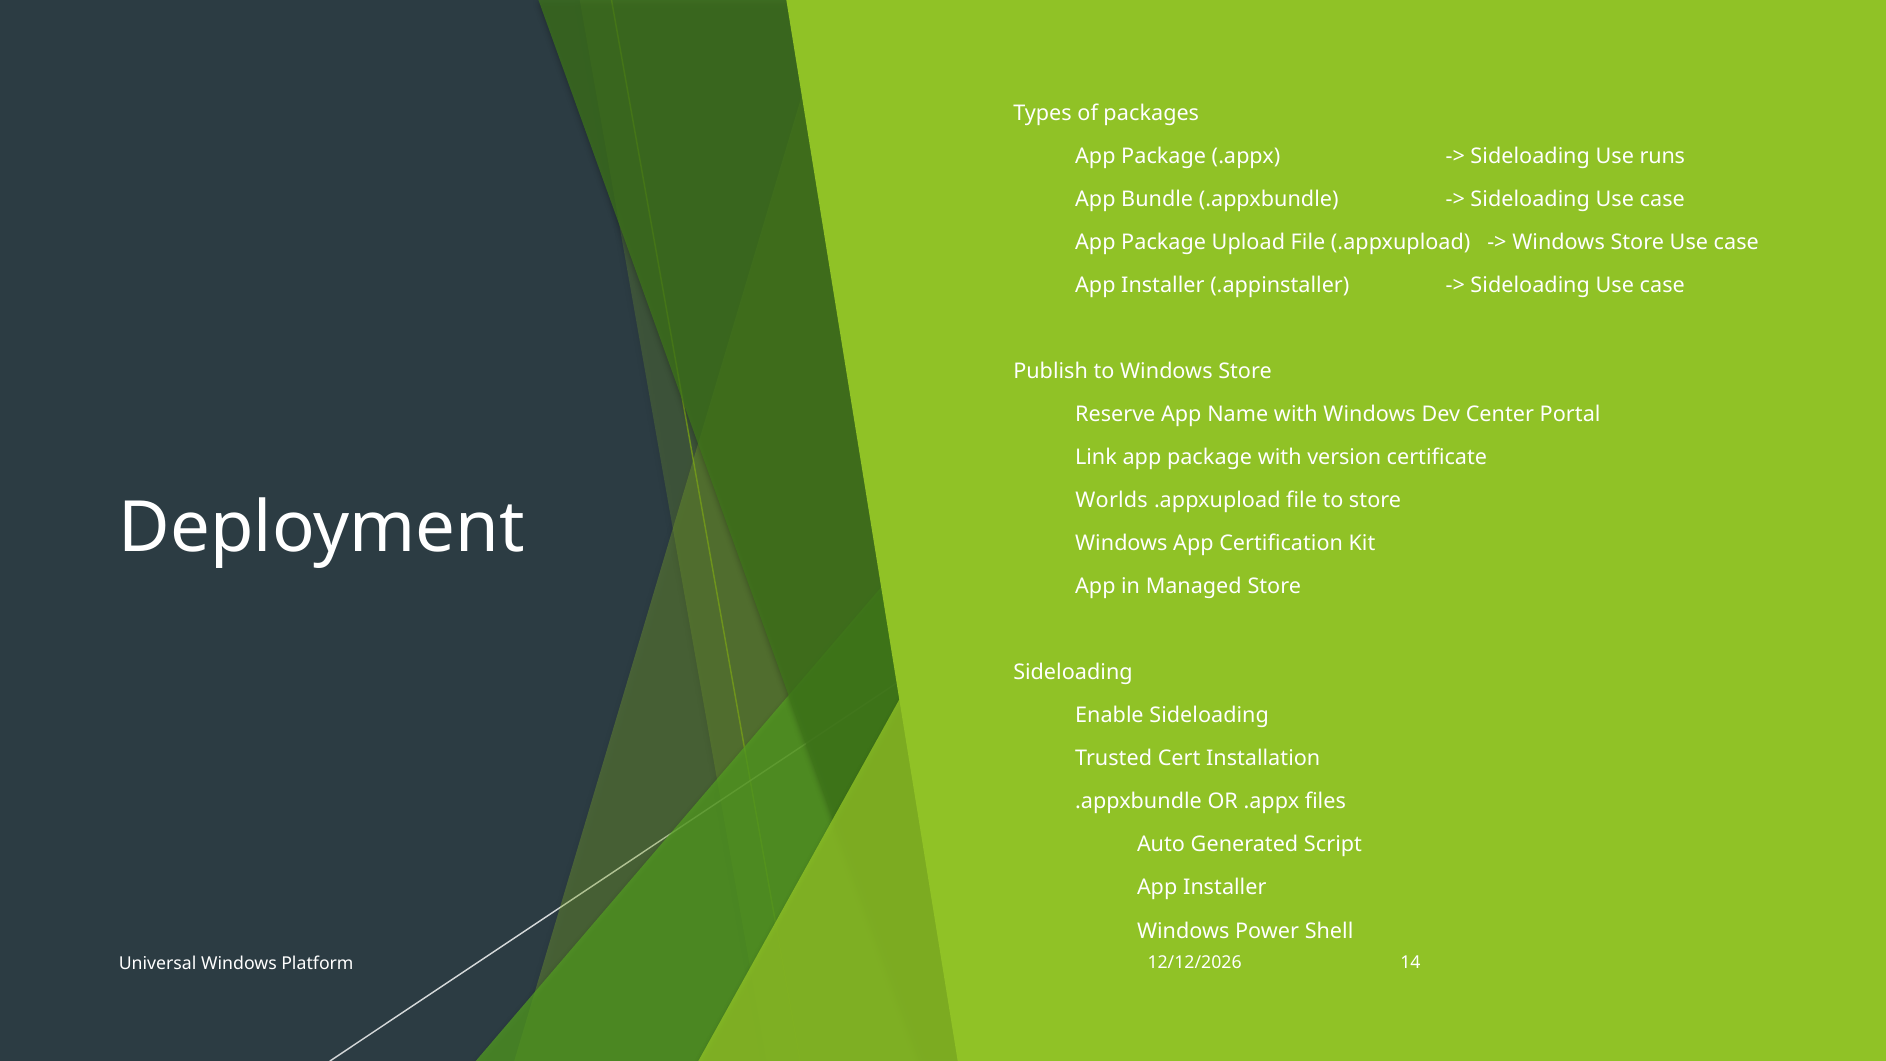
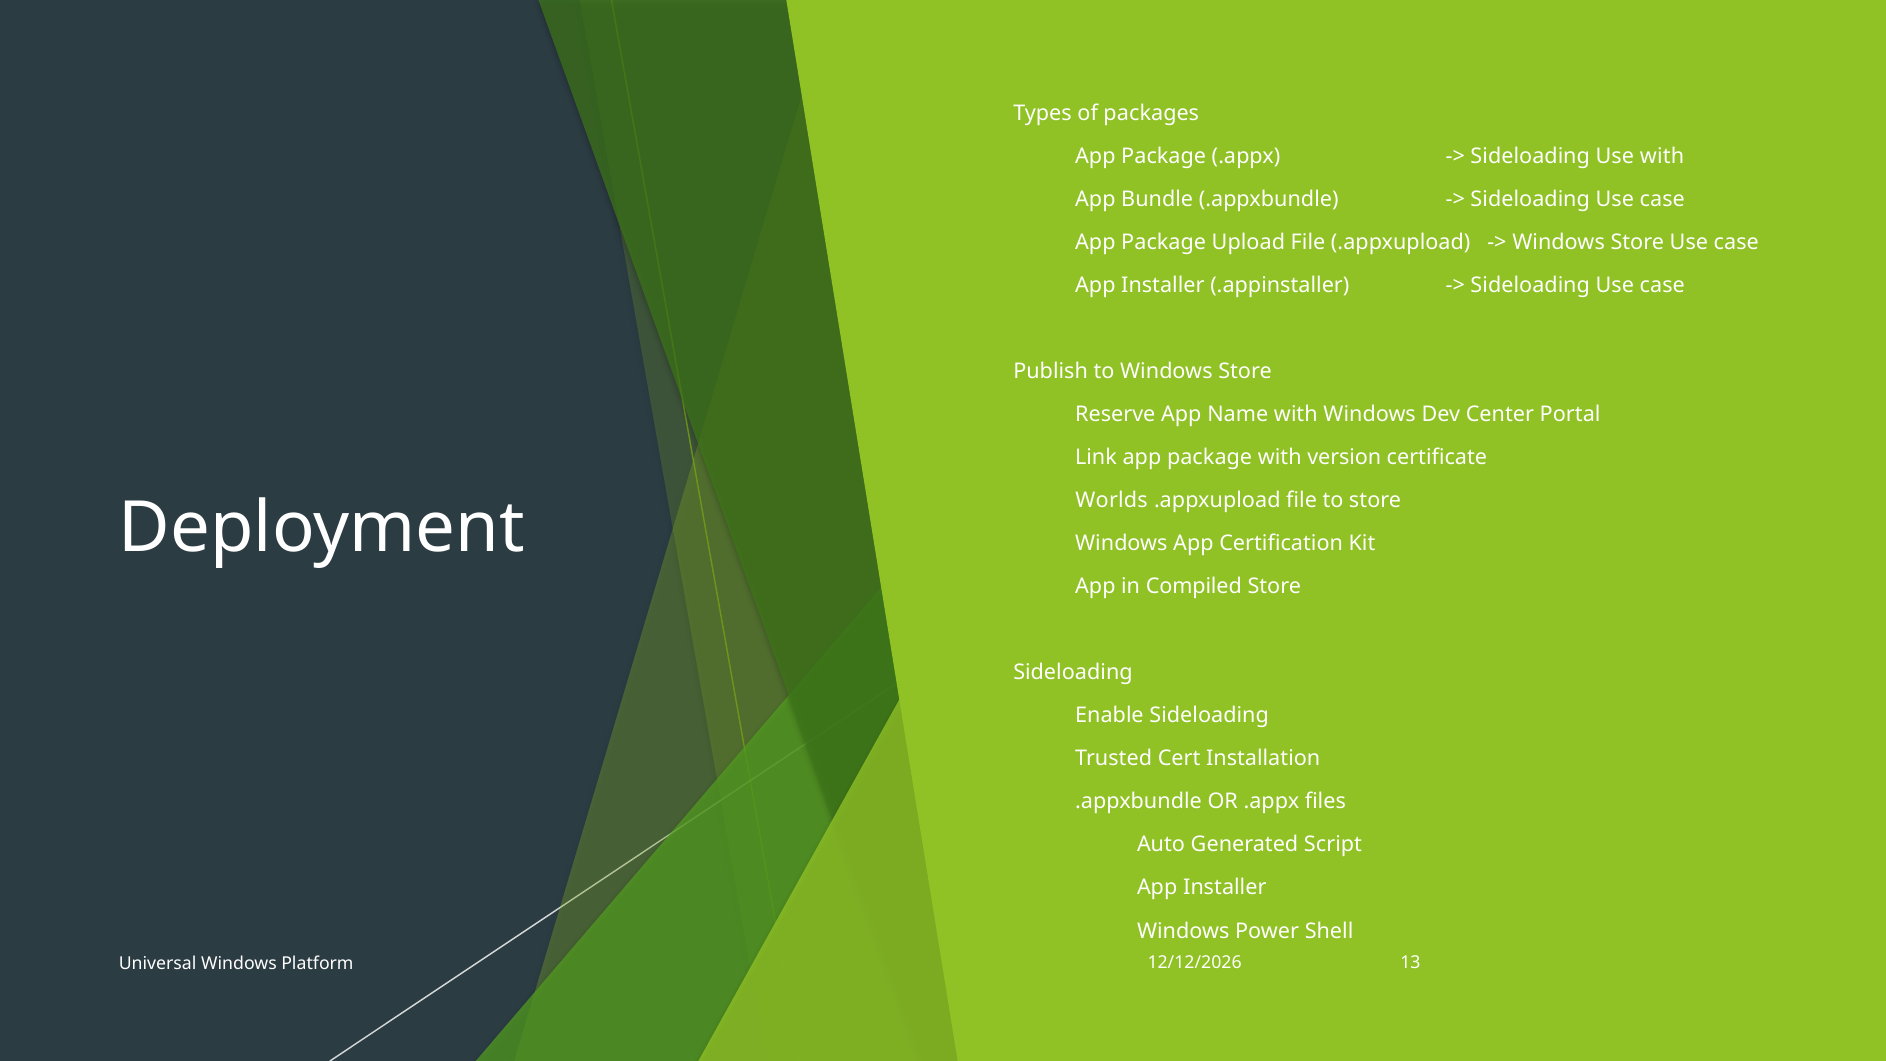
Use runs: runs -> with (1662, 156)
Managed: Managed -> Compiled (1194, 586)
14: 14 -> 13 (1410, 963)
